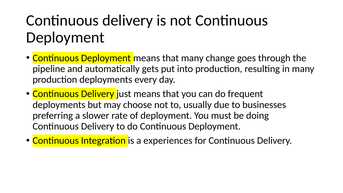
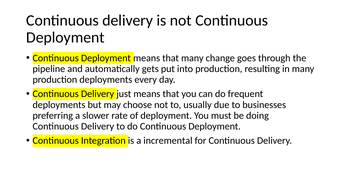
experiences: experiences -> incremental (168, 141)
